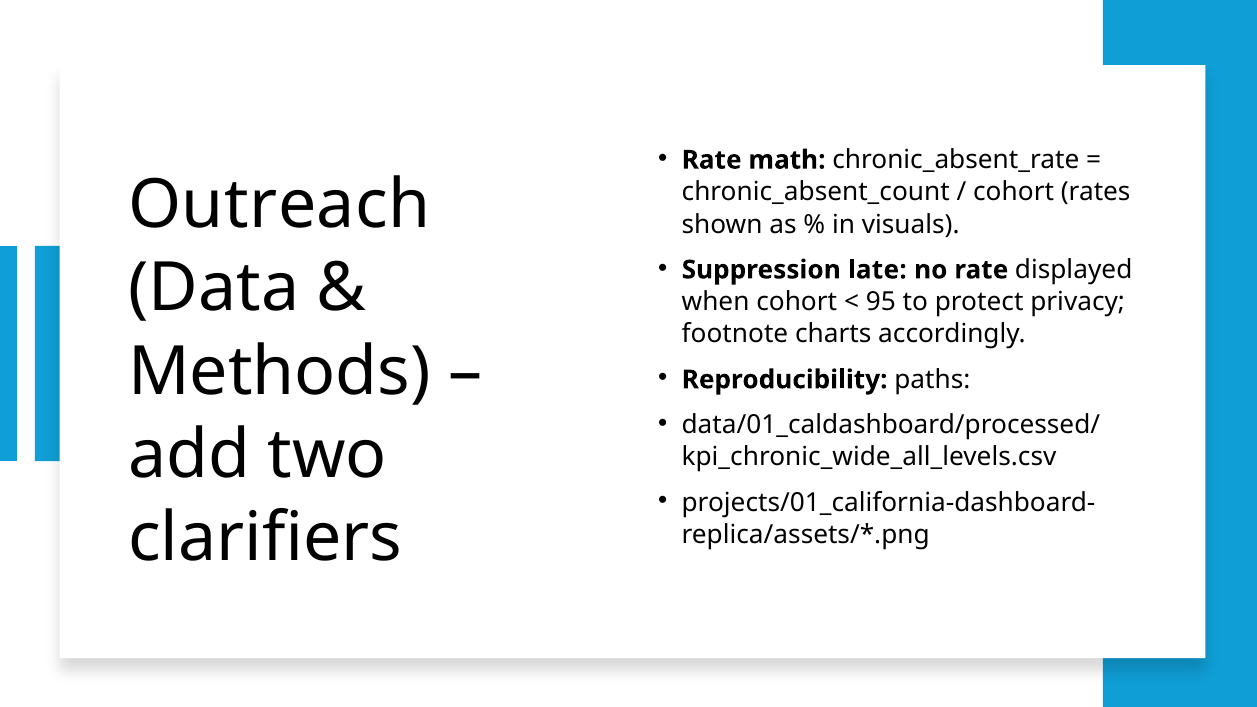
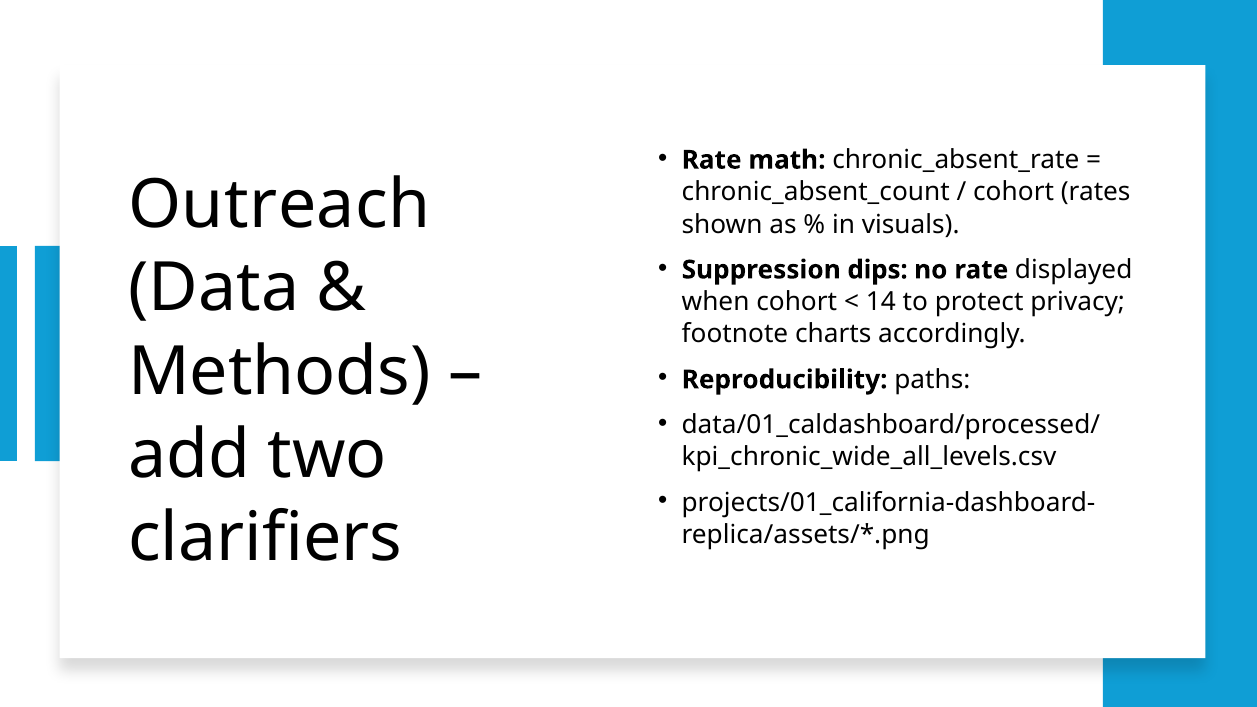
late: late -> dips (878, 270)
95: 95 -> 14 (881, 302)
